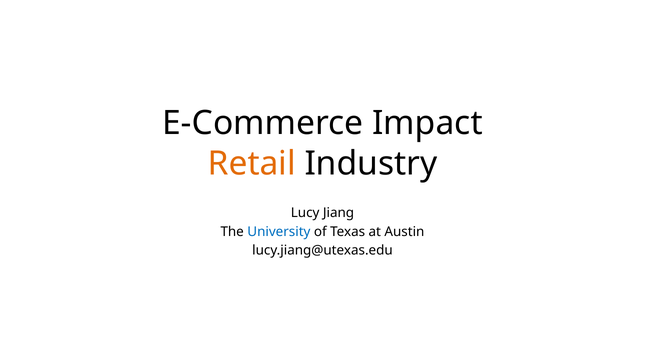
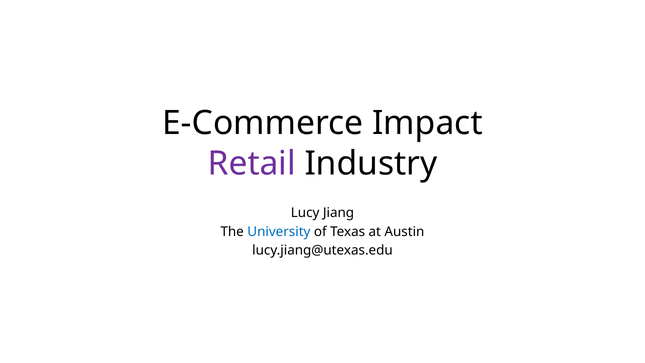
Retail colour: orange -> purple (252, 164)
